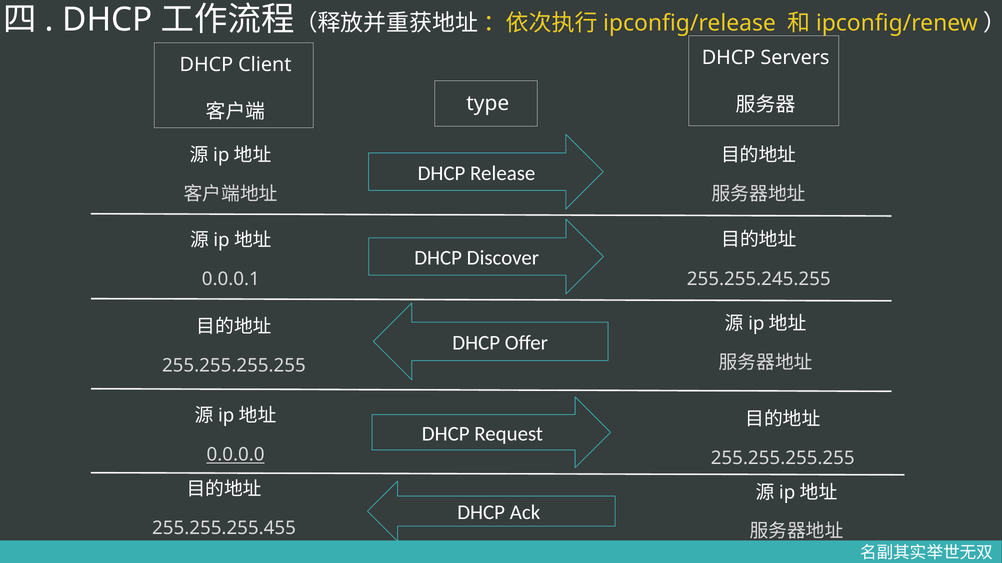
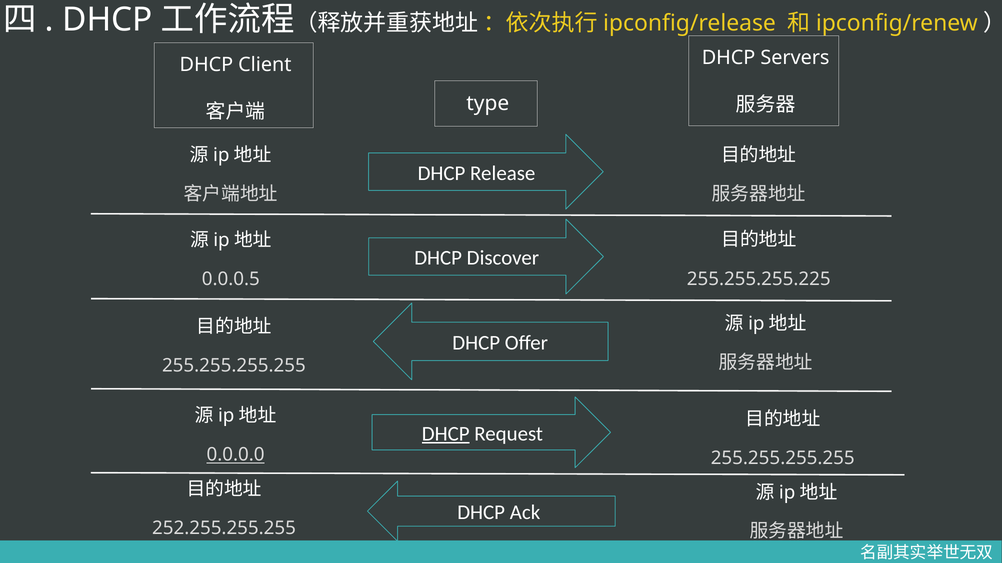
0.0.0.1: 0.0.0.1 -> 0.0.0.5 (231, 279)
255.255.245.255: 255.255.245.255 -> 255.255.255.225 (759, 279)
DHCP underline: none -> present (446, 434)
255.255.255.455: 255.255.255.455 -> 252.255.255.255 (224, 528)
